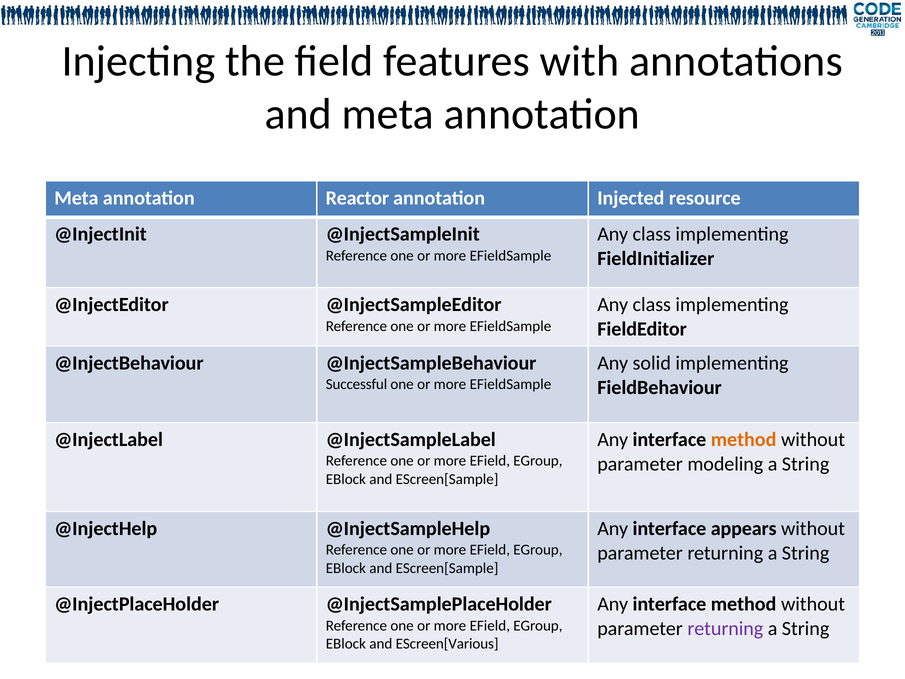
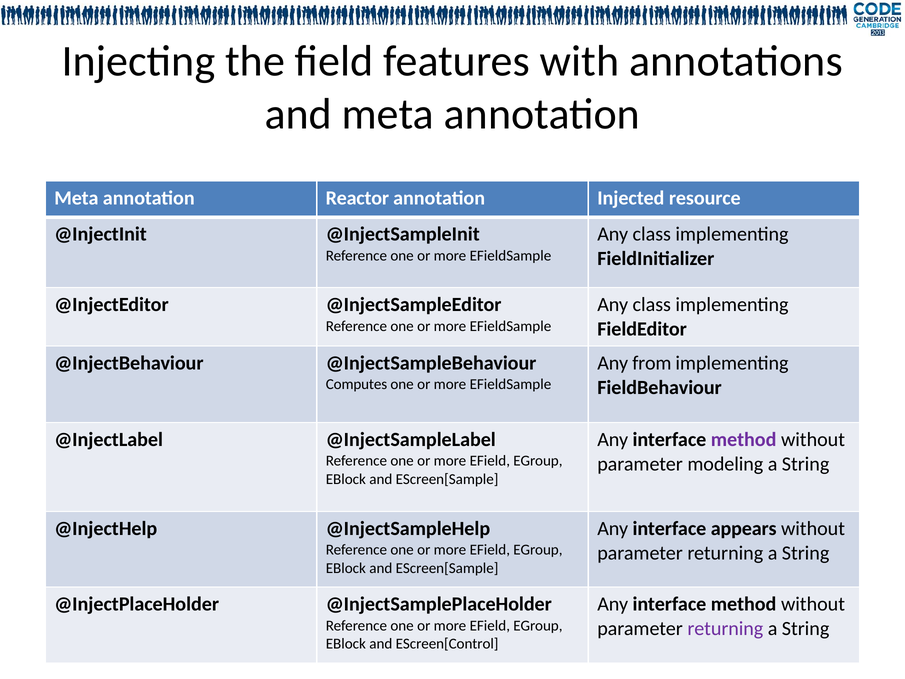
solid: solid -> from (652, 363)
Successful: Successful -> Computes (356, 384)
method colour: orange -> purple (744, 439)
EScreen[Various: EScreen[Various -> EScreen[Control (447, 644)
